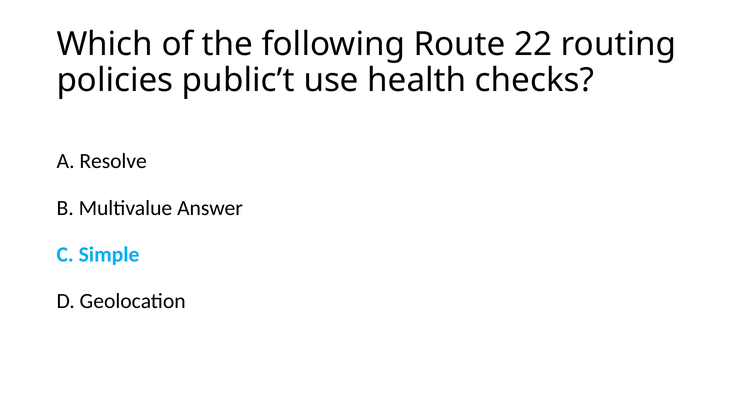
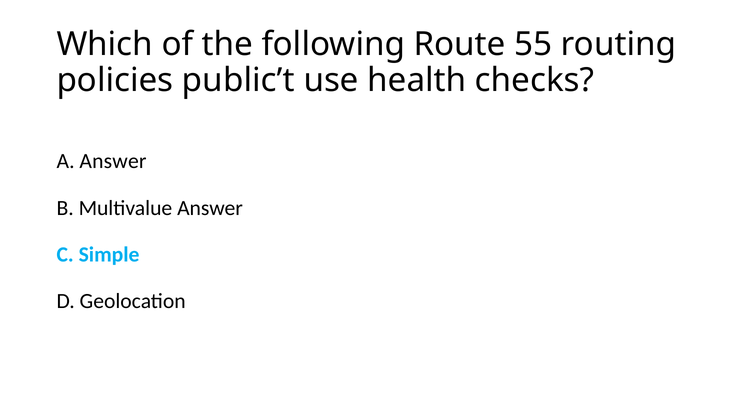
22: 22 -> 55 (533, 44)
A Resolve: Resolve -> Answer (113, 161)
